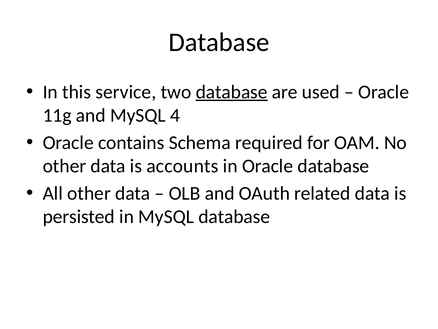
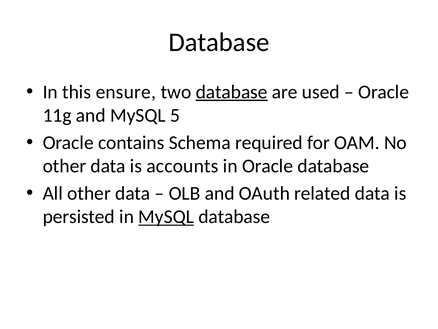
service: service -> ensure (126, 92)
4: 4 -> 5 (175, 115)
MySQL underline: none -> present (166, 217)
